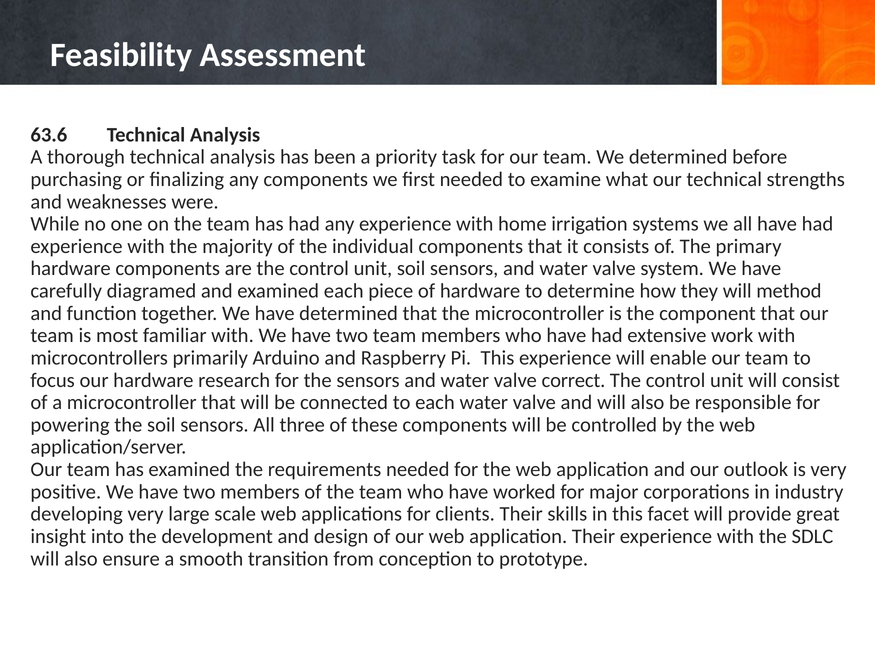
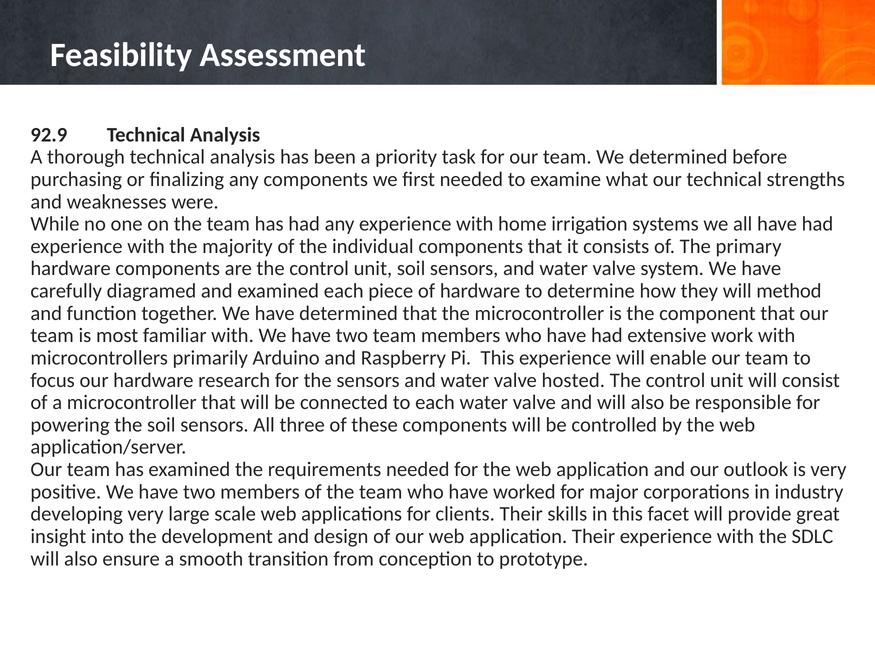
63.6: 63.6 -> 92.9 (49, 135)
correct: correct -> hosted (573, 380)
